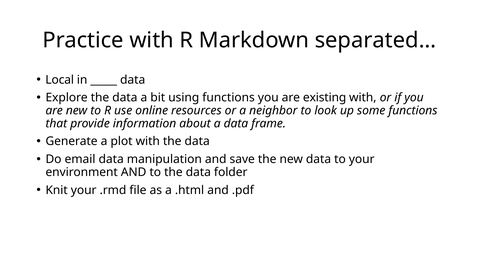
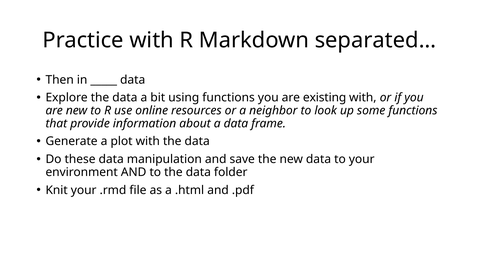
Local: Local -> Then (60, 80)
email: email -> these (80, 160)
